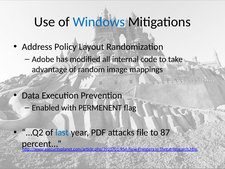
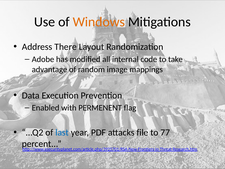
Windows colour: blue -> orange (99, 22)
Policy: Policy -> There (66, 47)
87: 87 -> 77 (165, 132)
